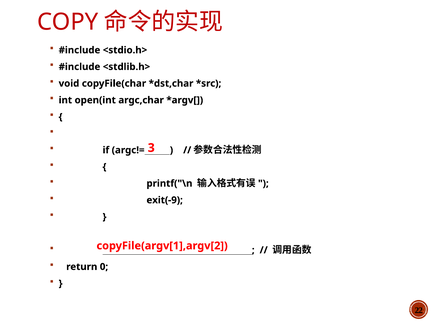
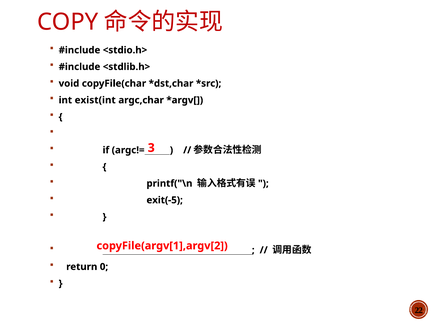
open(int: open(int -> exist(int (95, 100)
exit(-9: exit(-9 -> exit(-5 (165, 200)
